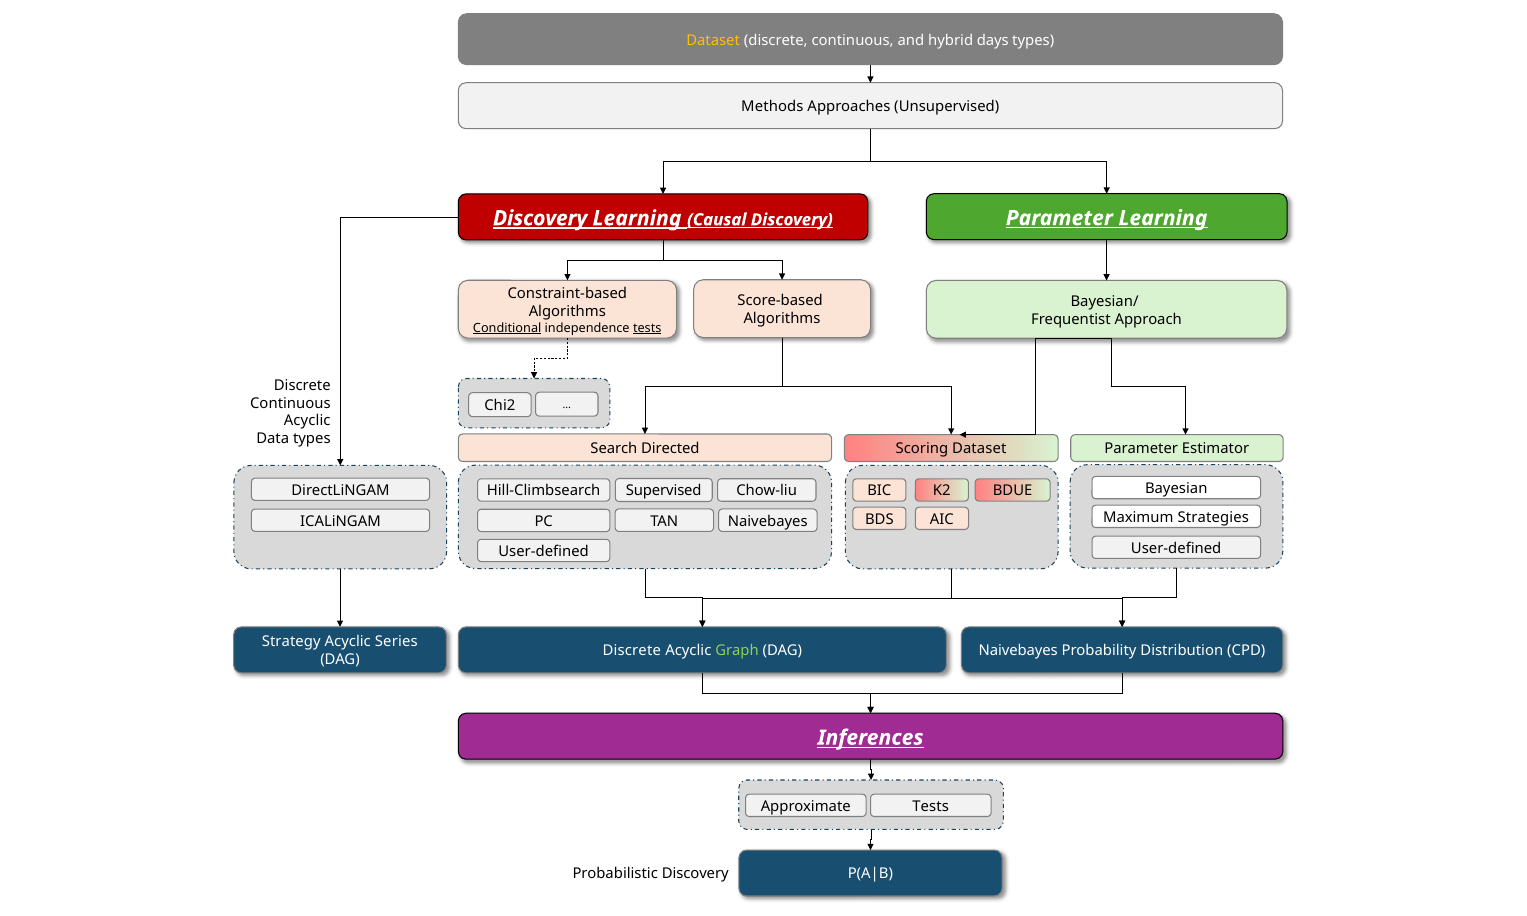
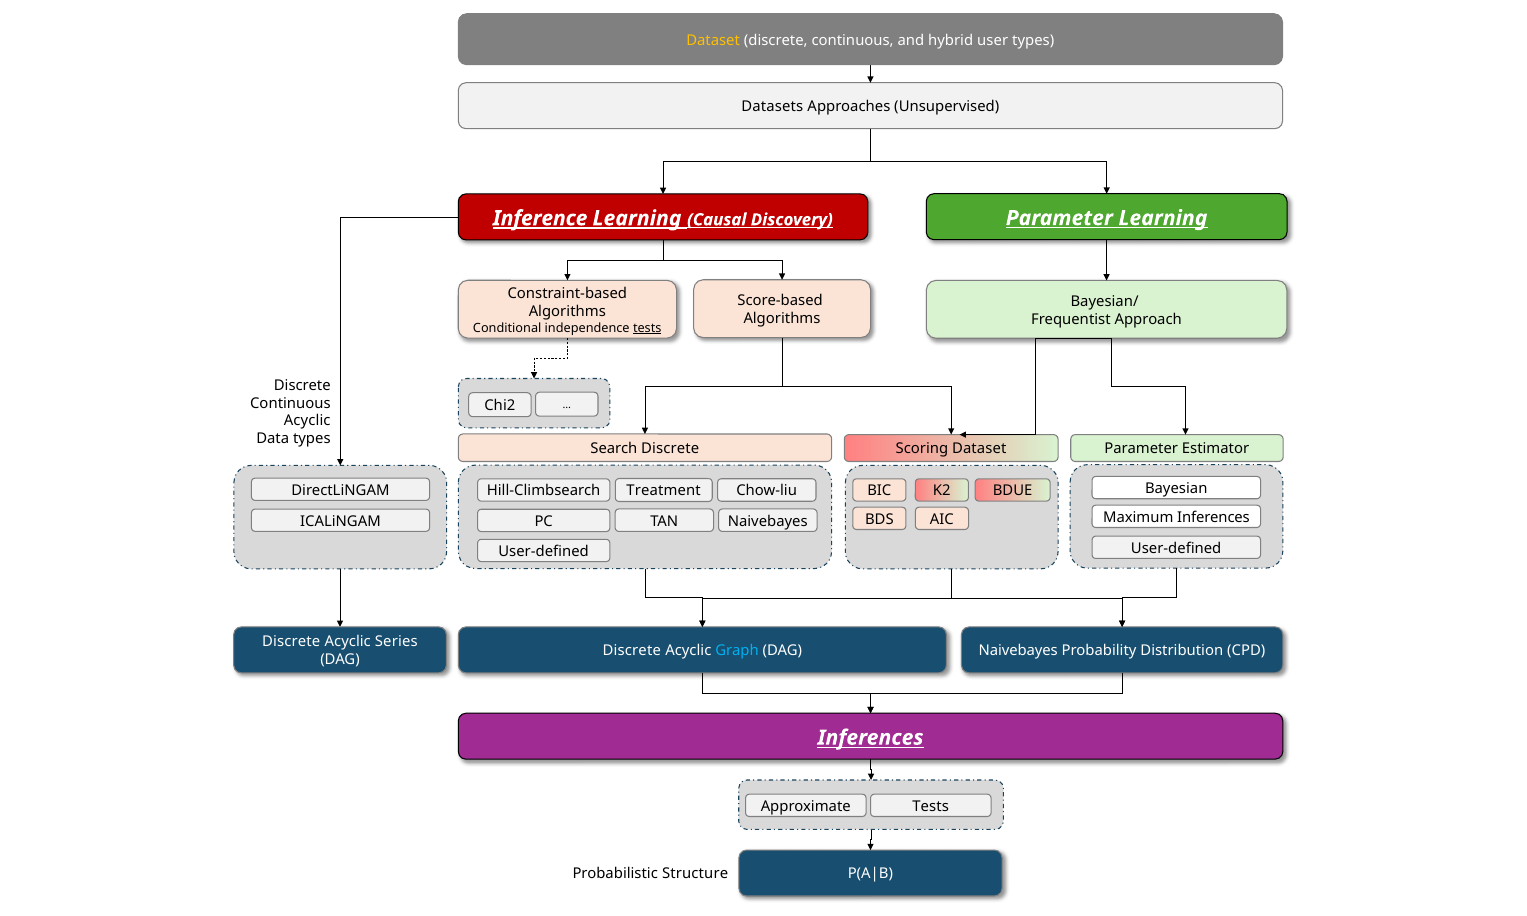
days: days -> user (993, 40)
Methods: Methods -> Datasets (772, 107)
Discovery: Discovery -> Inference (540, 218)
Conditional underline: present -> none (507, 328)
Search Directed: Directed -> Discrete (670, 449)
Supervised: Supervised -> Treatment (664, 491)
Maximum Strategies: Strategies -> Inferences (1213, 517)
Strategy: Strategy -> Discrete (291, 642)
Graph colour: light green -> light blue (737, 651)
Probabilistic Discovery: Discovery -> Structure (695, 874)
